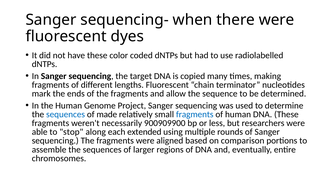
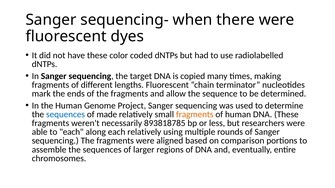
fragments colour: blue -> orange (195, 115)
900909900: 900909900 -> 893818785 (165, 123)
to stop: stop -> each (71, 132)
each extended: extended -> relatively (144, 132)
